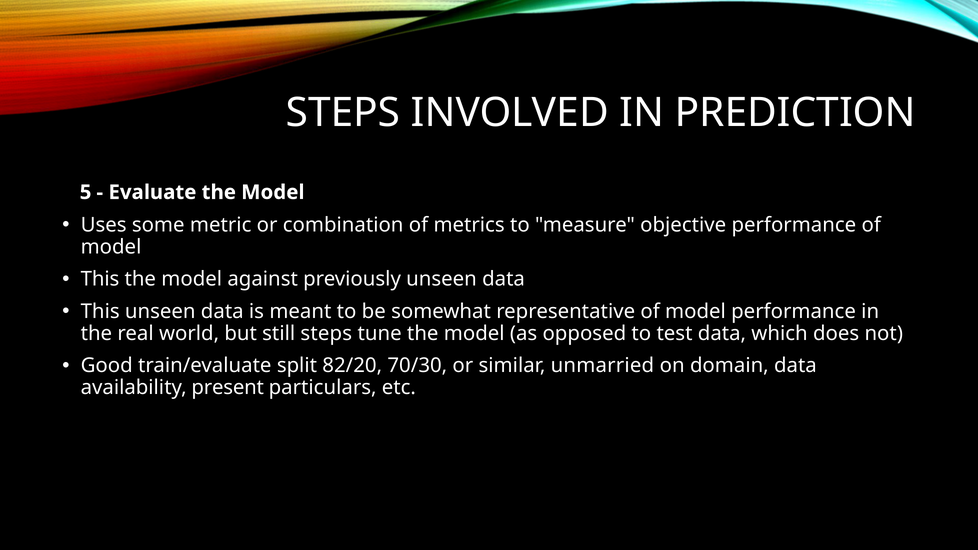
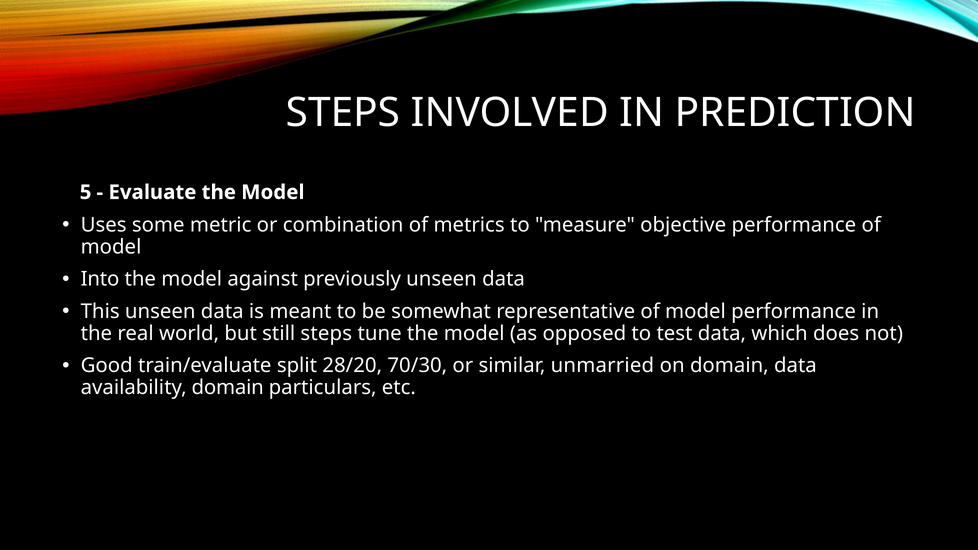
This: This -> Into (100, 279)
82/20: 82/20 -> 28/20 (352, 366)
availability present: present -> domain (228, 388)
